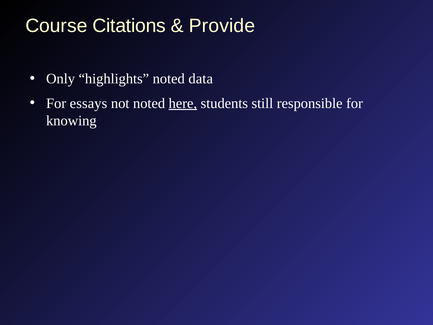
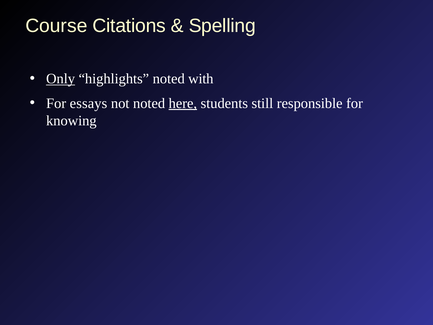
Provide: Provide -> Spelling (222, 26)
Only underline: none -> present (61, 79)
data: data -> with (201, 79)
